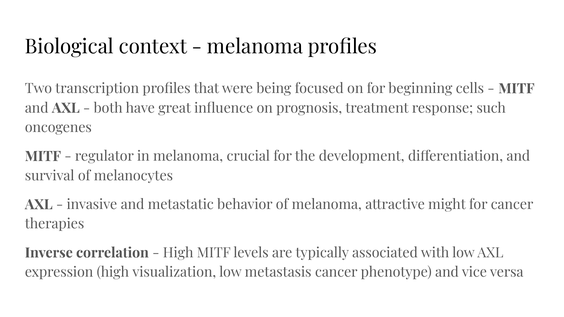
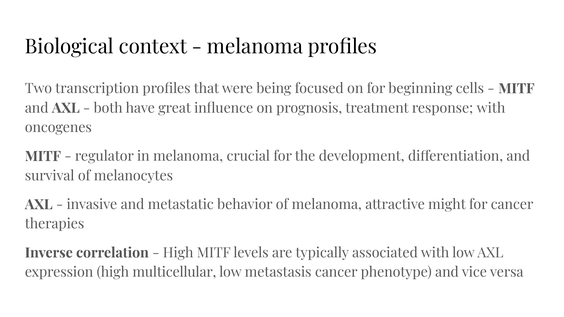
response such: such -> with (491, 108)
visualization: visualization -> multicellular (174, 272)
